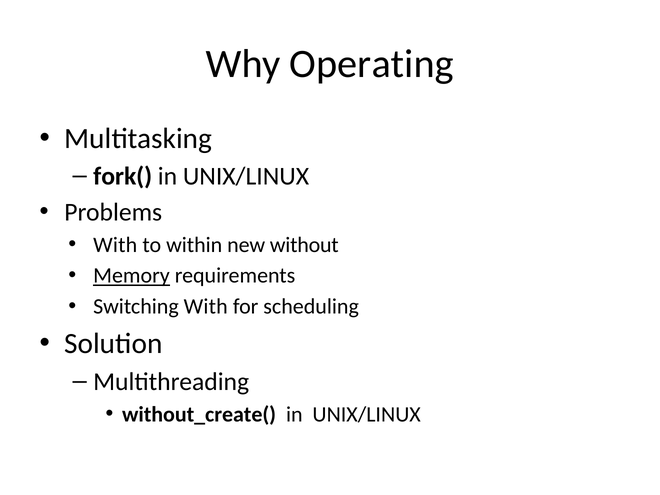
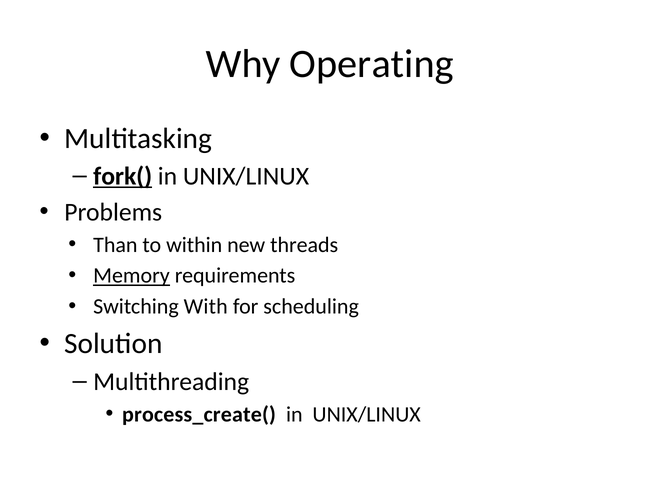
fork( underline: none -> present (123, 176)
With: With -> Than (115, 245)
without: without -> threads (304, 245)
without_create(: without_create( -> process_create( (199, 414)
